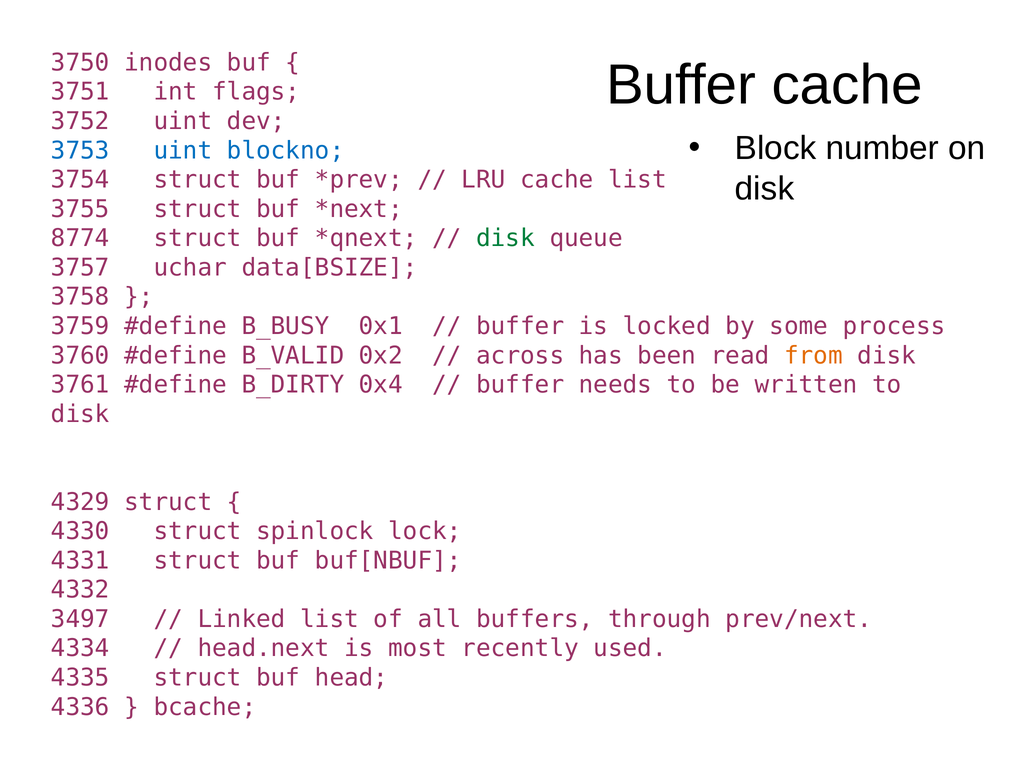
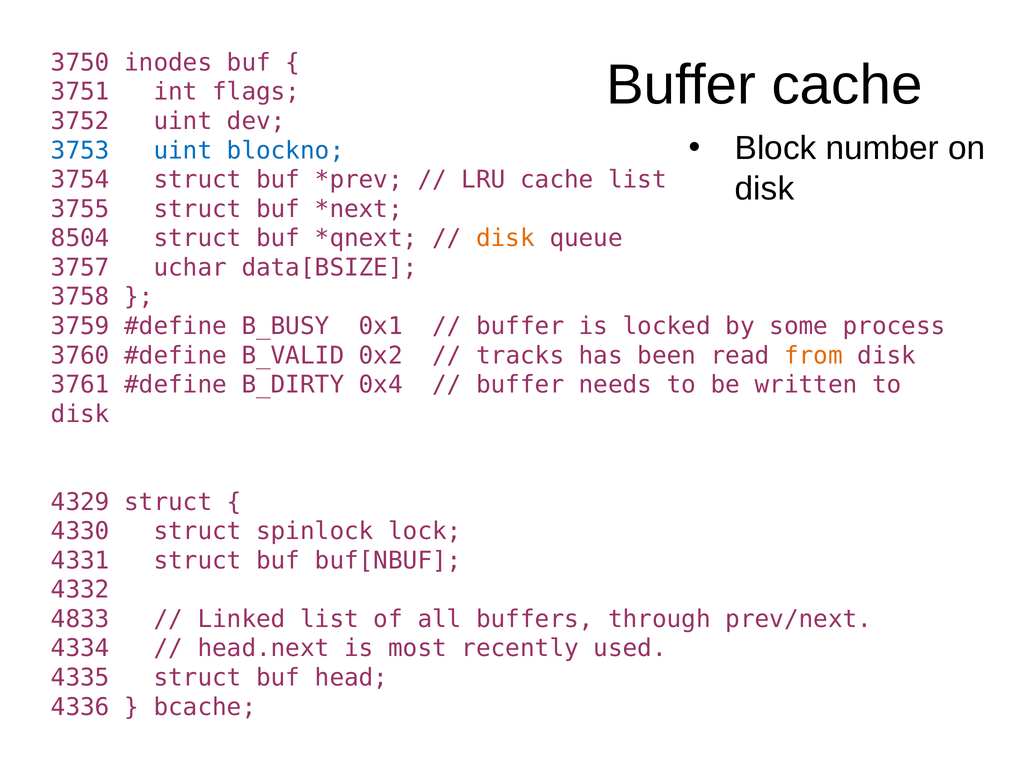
8774: 8774 -> 8504 (80, 238)
disk colour: green -> orange (505, 238)
across: across -> tracks (520, 355)
3497: 3497 -> 4833 (80, 619)
